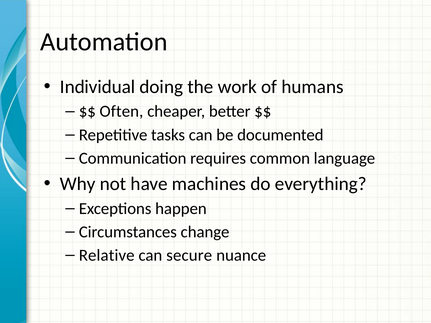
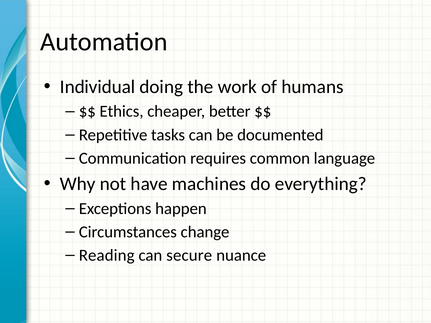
Often: Often -> Ethics (122, 112)
Relative: Relative -> Reading (107, 256)
